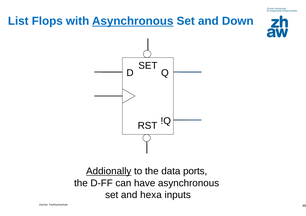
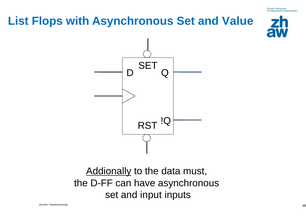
Asynchronous underline: present -> none (133, 21)
Down: Down -> Value (238, 21)
ports: ports -> must (195, 172)
hexa: hexa -> input (151, 195)
